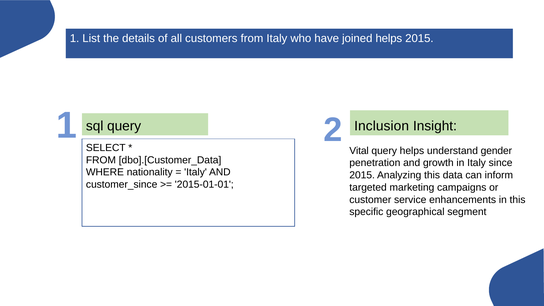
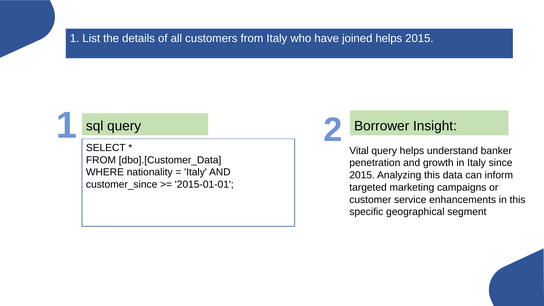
Inclusion: Inclusion -> Borrower (382, 126)
gender: gender -> banker (496, 151)
